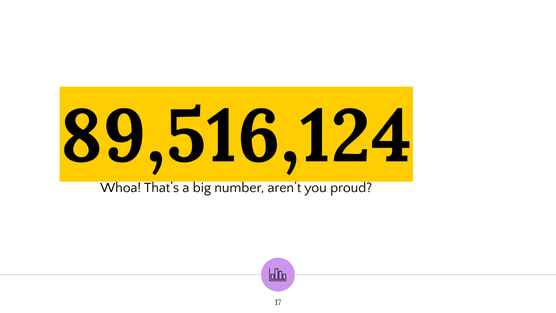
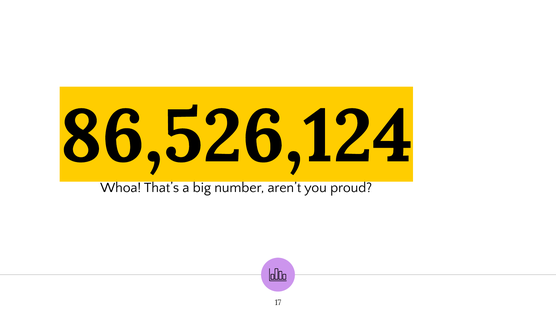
89,516,124: 89,516,124 -> 86,526,124 (236, 137)
